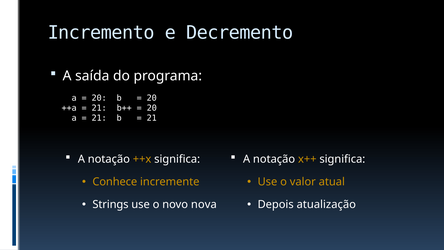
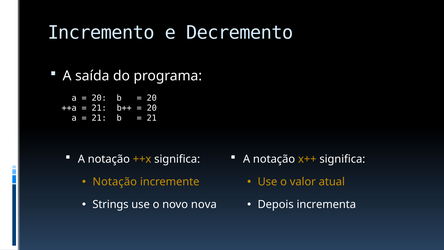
Conhece: Conhece -> Notação (115, 182)
atualização: atualização -> incrementa (326, 204)
